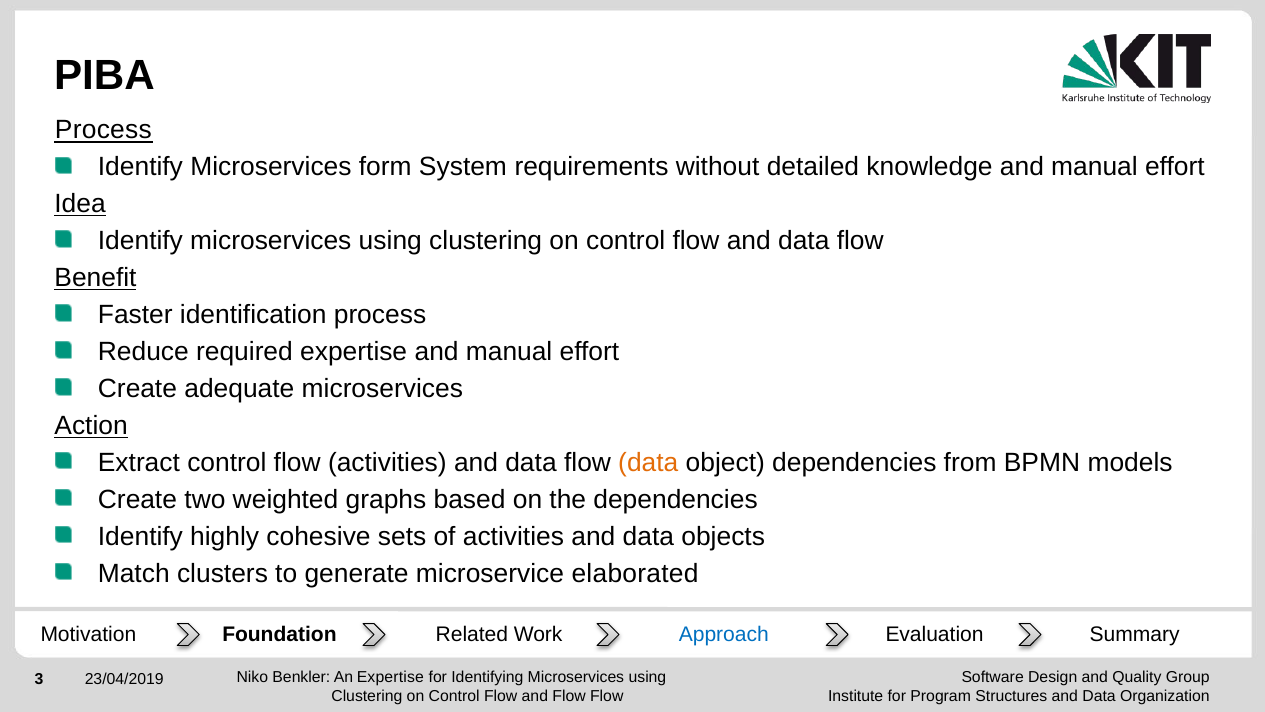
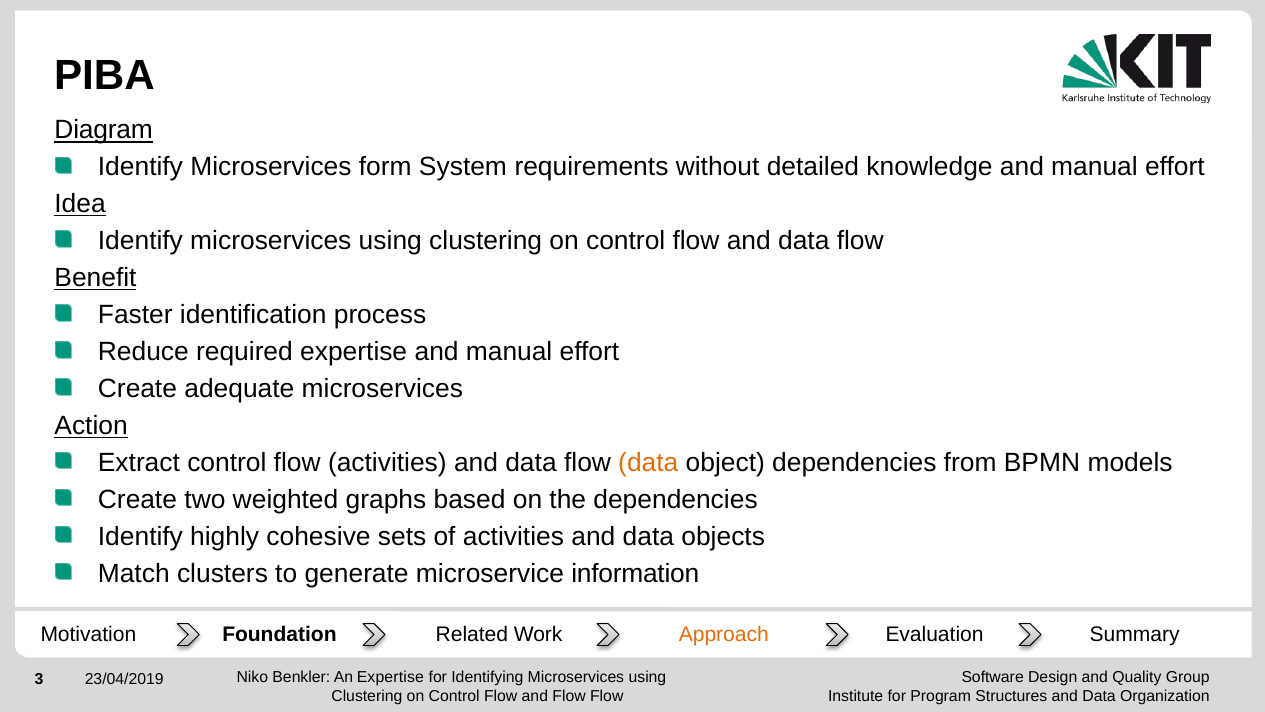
Process: Process -> Diagram (104, 130)
elaborated: elaborated -> information (635, 573)
Approach colour: blue -> orange (724, 634)
